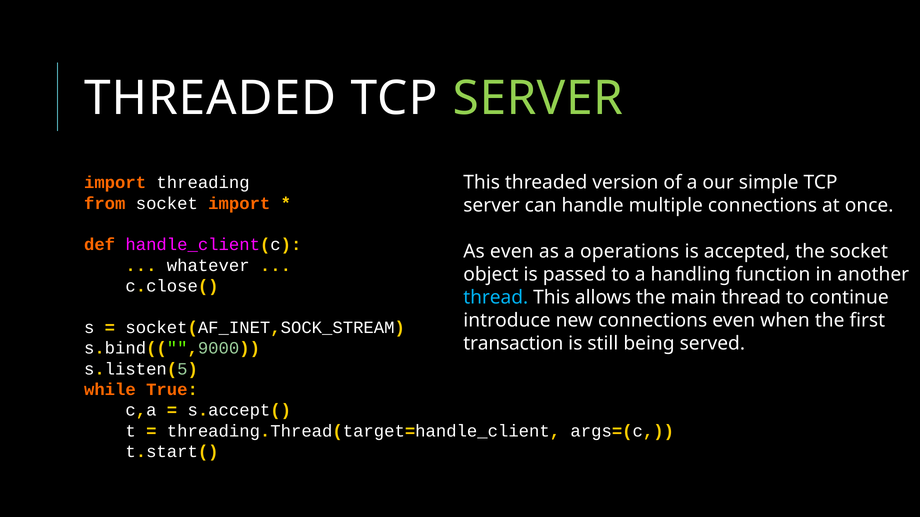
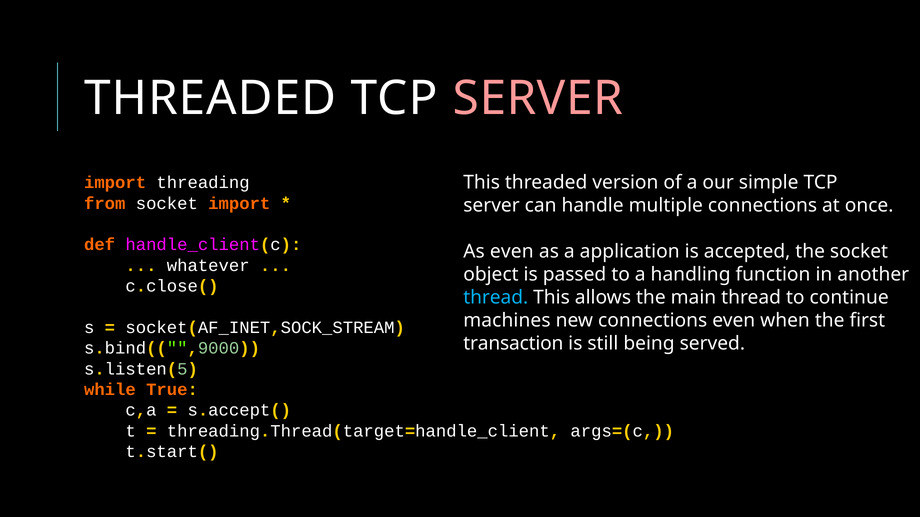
SERVER colour: light green -> pink (538, 99)
operations: operations -> application (630, 252)
introduce: introduce -> machines (507, 321)
